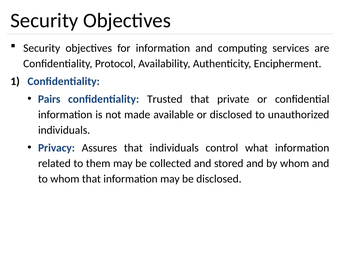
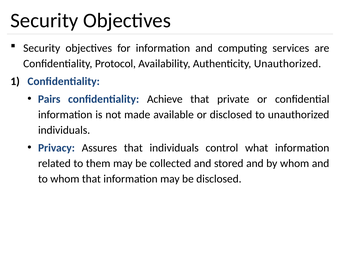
Authenticity Encipherment: Encipherment -> Unauthorized (288, 64)
Trusted: Trusted -> Achieve (165, 99)
